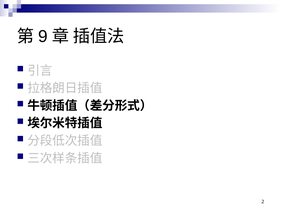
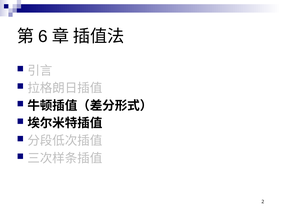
9: 9 -> 6 (43, 36)
